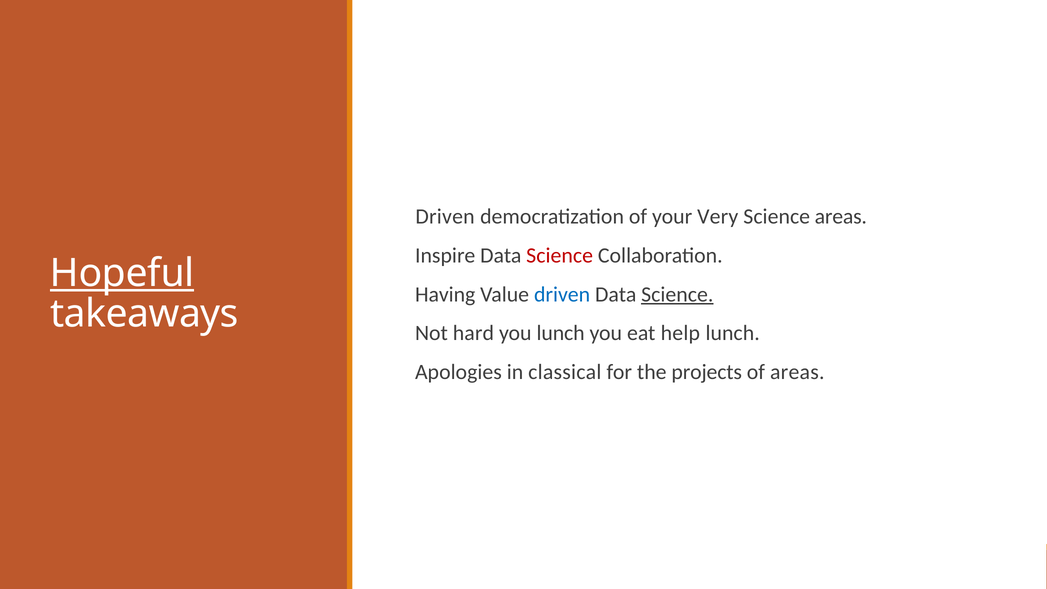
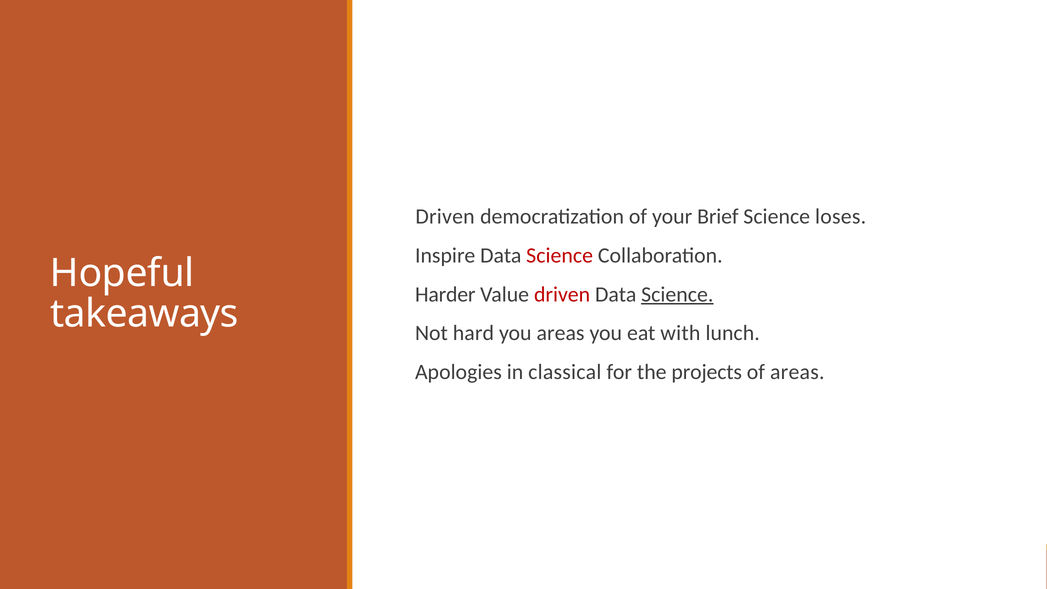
Very: Very -> Brief (718, 217)
Science areas: areas -> loses (841, 217)
Hopeful underline: present -> none (122, 273)
Having: Having -> Harder (445, 294)
driven colour: blue -> red (562, 294)
you lunch: lunch -> areas (561, 333)
help: help -> with (680, 333)
